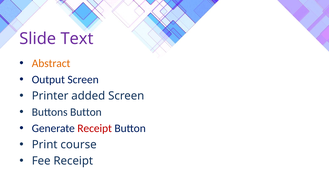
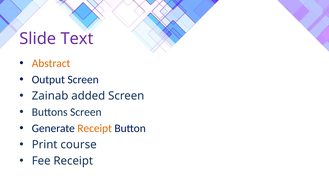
Printer: Printer -> Zainab (50, 96)
Buttons Button: Button -> Screen (86, 112)
Receipt colour: red -> orange (95, 128)
